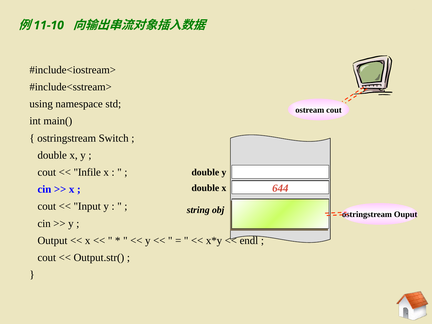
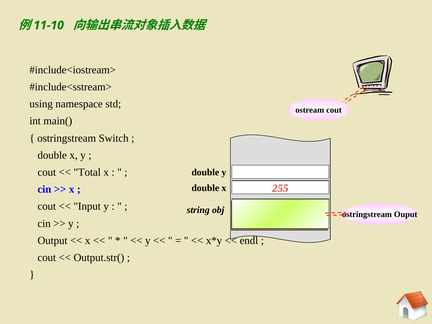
Infile: Infile -> Total (87, 172)
644: 644 -> 255 (280, 188)
